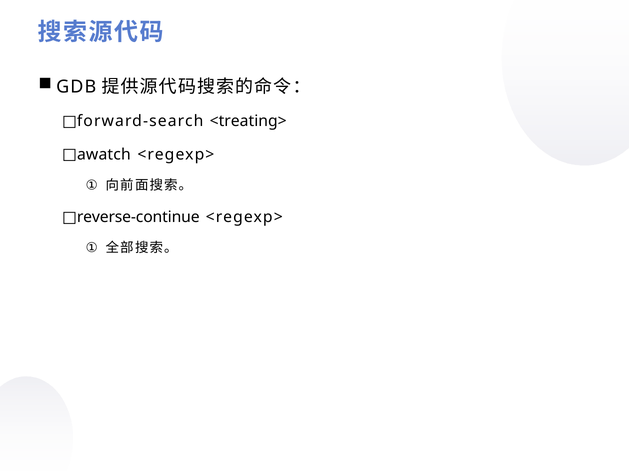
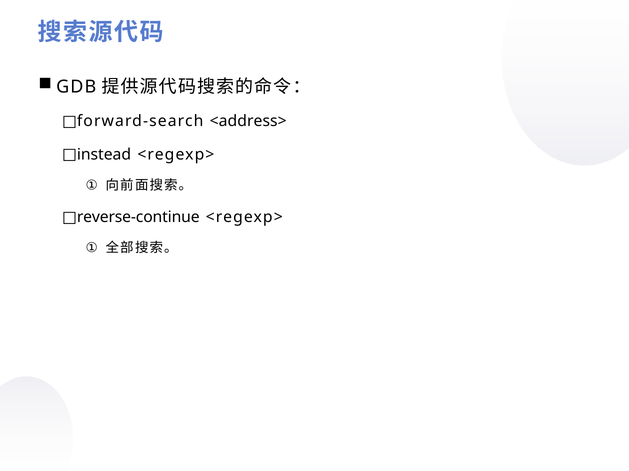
<treating>: <treating> -> <address> (248, 121)
awatch: awatch -> instead (104, 155)
